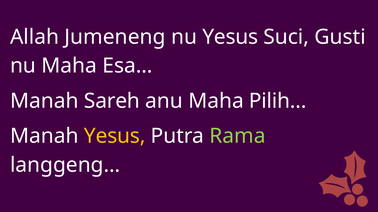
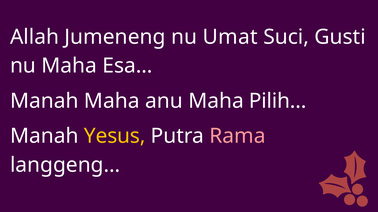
nu Yesus: Yesus -> Umat (230, 37)
Manah Sareh: Sareh -> Maha (112, 101)
Rama colour: light green -> pink (238, 136)
